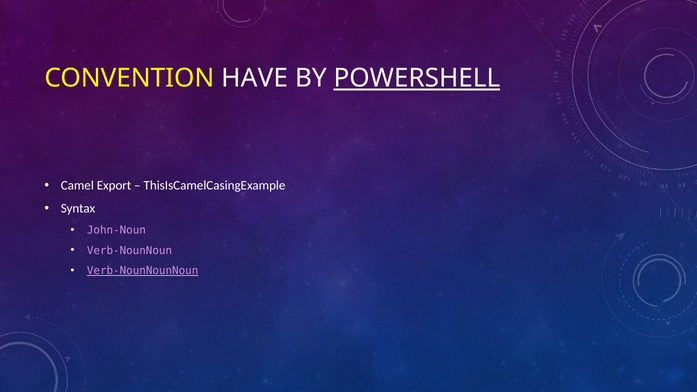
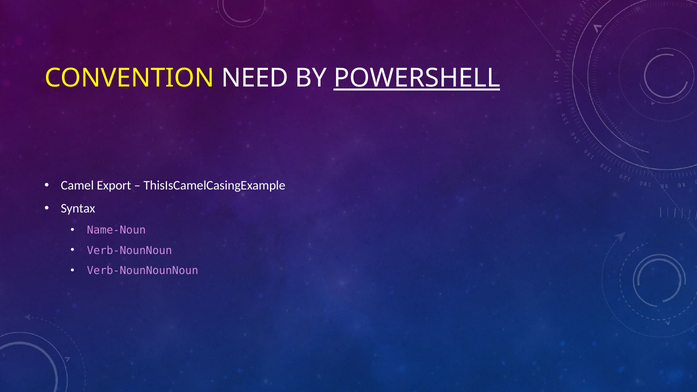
HAVE: HAVE -> NEED (255, 78)
John-Noun: John-Noun -> Name-Noun (116, 230)
Verb-NounNounNoun underline: present -> none (143, 271)
